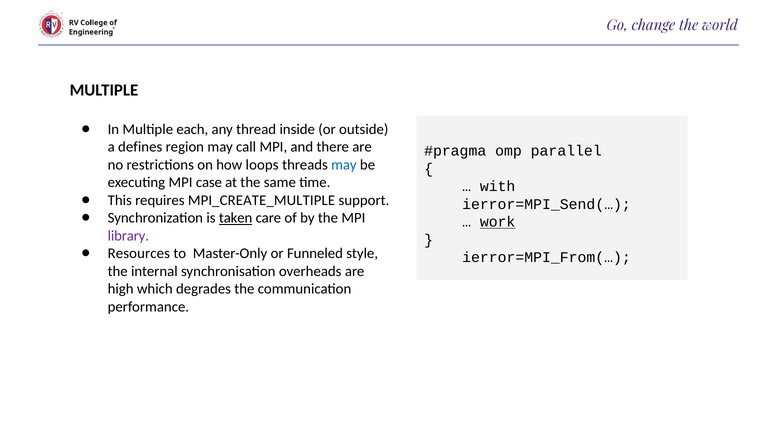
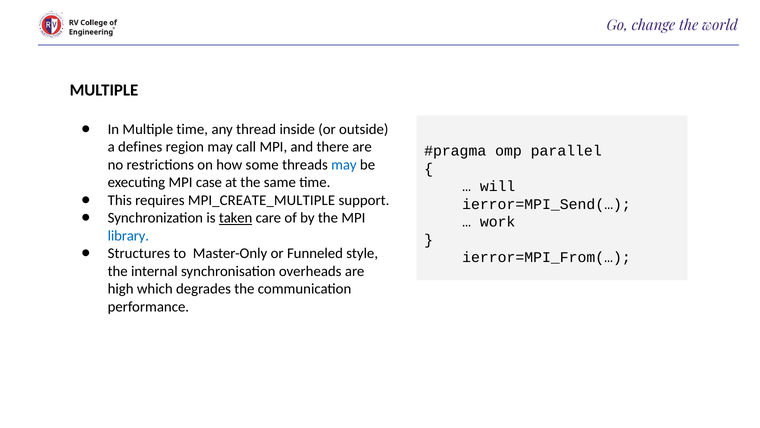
Multiple each: each -> time (192, 129)
loops: loops -> some (262, 164)
with: with -> will (498, 186)
work underline: present -> none (498, 222)
library colour: purple -> blue (128, 235)
Resources: Resources -> Structures (139, 253)
